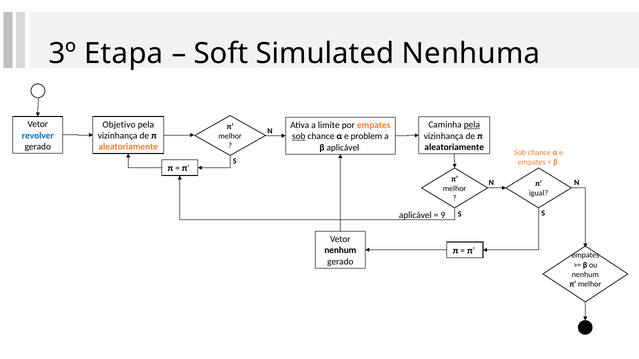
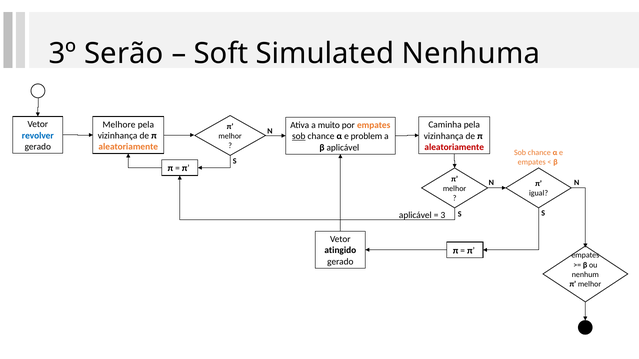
Etapa: Etapa -> Serão (124, 54)
Objetivo: Objetivo -> Melhore (119, 125)
pela underline: present -> none (472, 125)
limite: limite -> muito (329, 125)
aleatoriamente colour: black -> red (454, 147)
9: 9 -> 3 (443, 216)
nenhum: nenhum -> atingido (340, 251)
